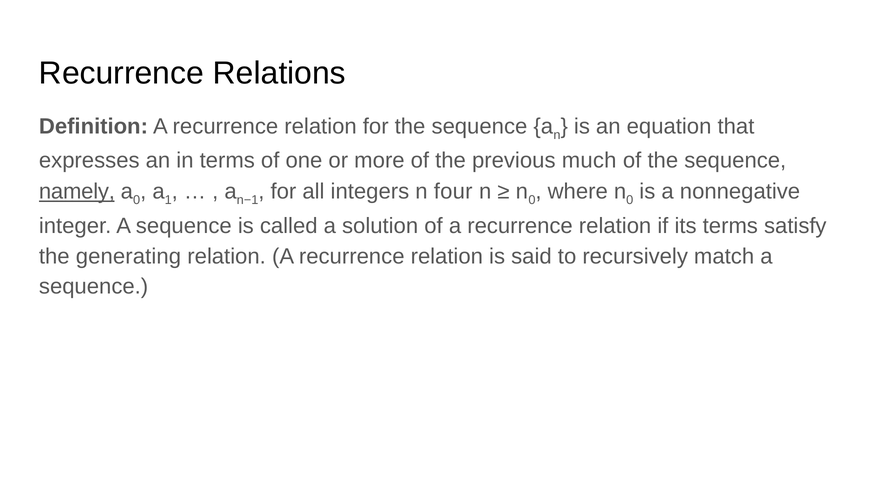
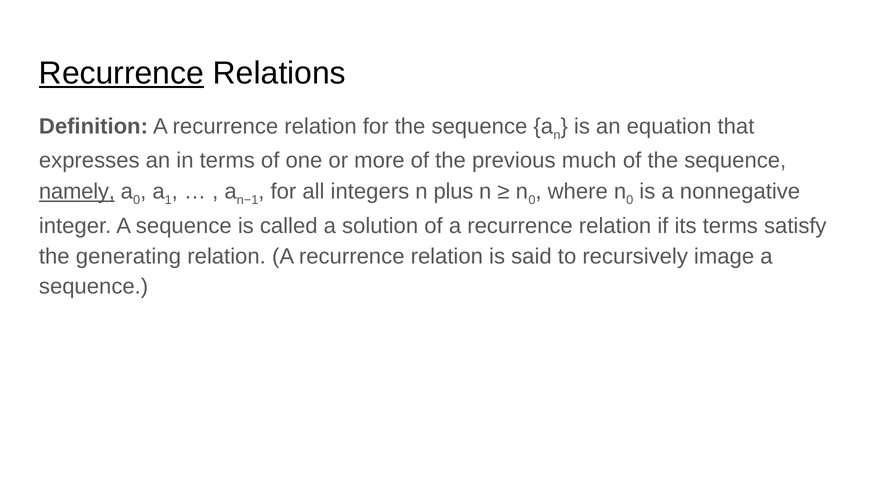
Recurrence underline: none -> present (121, 73)
four: four -> plus (453, 192)
match: match -> image (724, 256)
